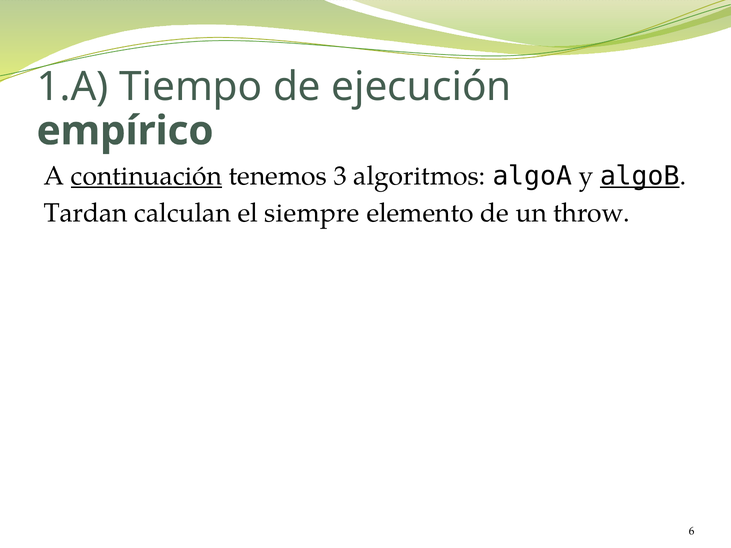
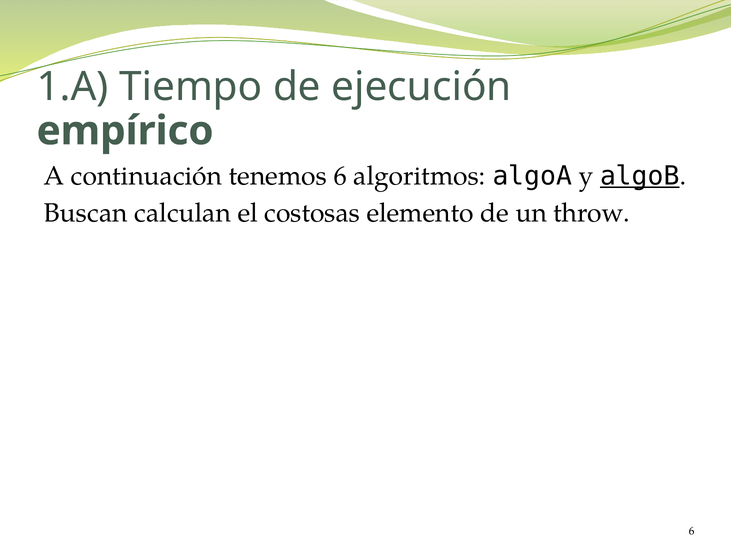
continuación underline: present -> none (146, 176)
tenemos 3: 3 -> 6 (340, 176)
Tardan: Tardan -> Buscan (86, 213)
siempre: siempre -> costosas (312, 213)
